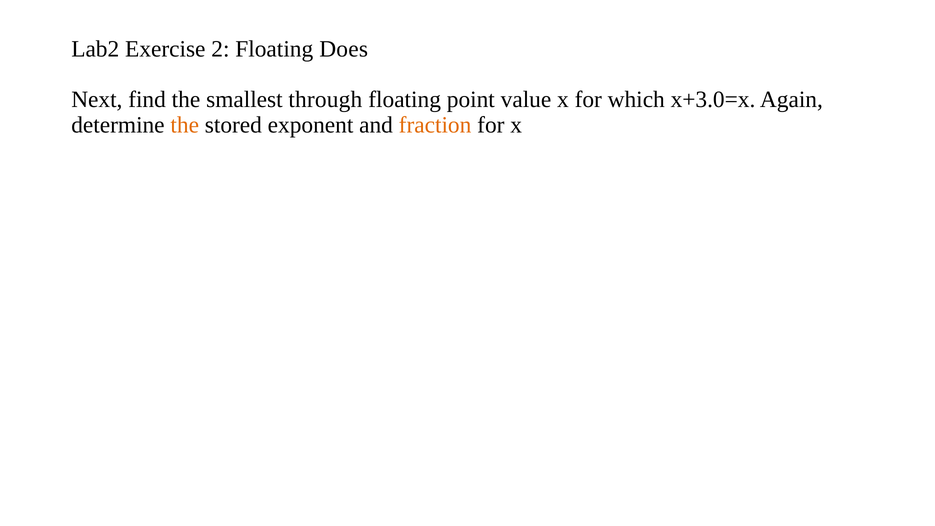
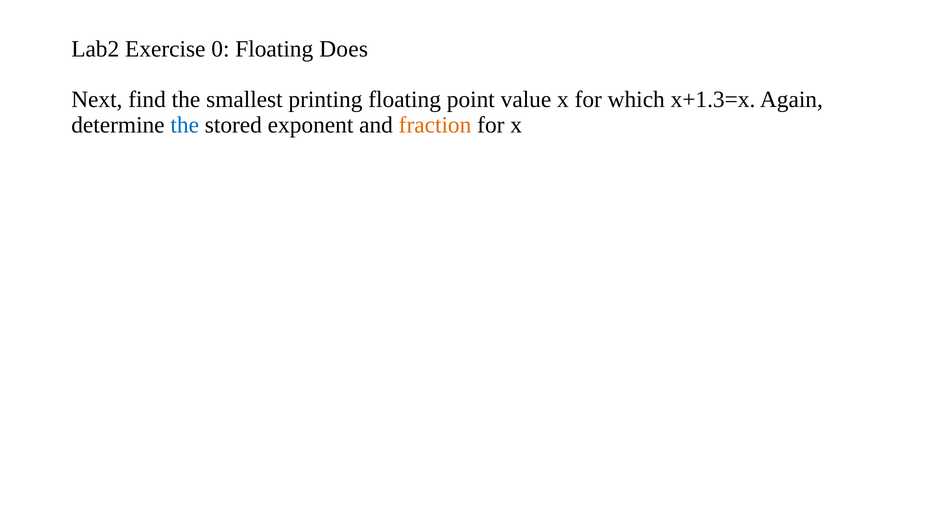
2: 2 -> 0 (220, 49)
through: through -> printing (325, 100)
x+3.0=x: x+3.0=x -> x+1.3=x (713, 100)
the colour: orange -> blue (185, 125)
